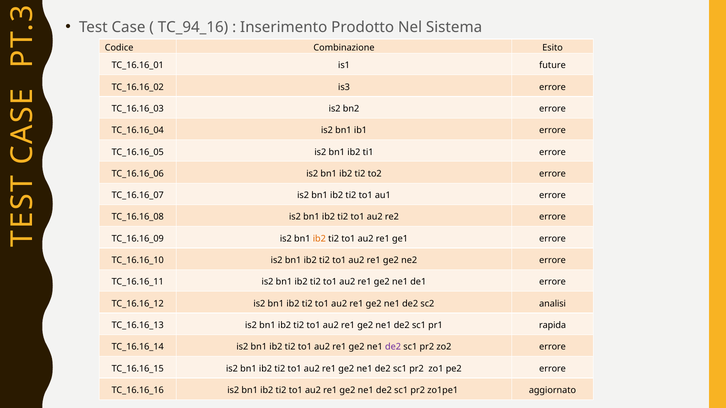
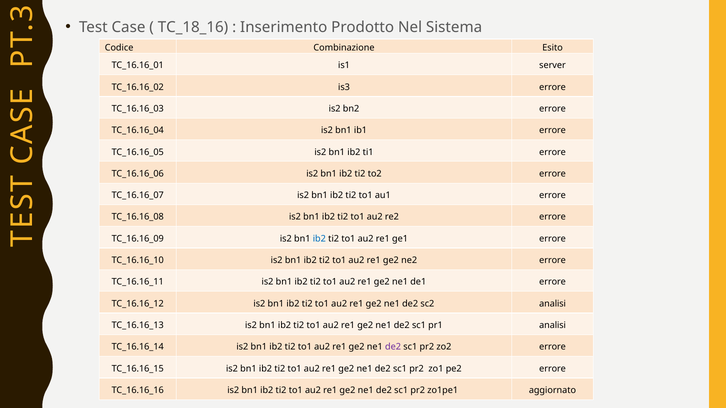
TC_94_16: TC_94_16 -> TC_18_16 (193, 27)
future: future -> server (553, 65)
ib2 colour: orange -> blue (319, 239)
pr1 rapida: rapida -> analisi (553, 326)
